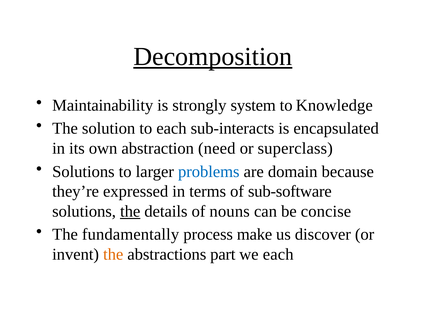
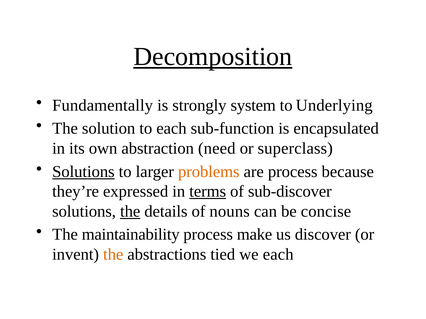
Maintainability: Maintainability -> Fundamentally (103, 106)
Knowledge: Knowledge -> Underlying (334, 106)
sub-interacts: sub-interacts -> sub-function (232, 129)
Solutions underline: none -> present (83, 172)
problems colour: blue -> orange (209, 172)
are domain: domain -> process (293, 172)
terms underline: none -> present (208, 192)
sub-software: sub-software -> sub-discover (290, 192)
fundamentally: fundamentally -> maintainability (131, 235)
part: part -> tied (223, 255)
